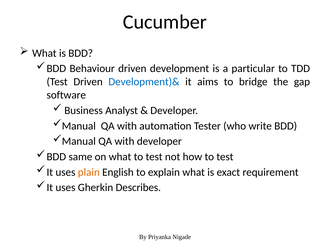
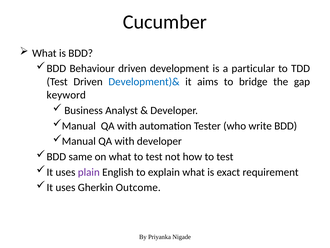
software: software -> keyword (66, 95)
plain colour: orange -> purple (89, 172)
Describes: Describes -> Outcome (138, 187)
